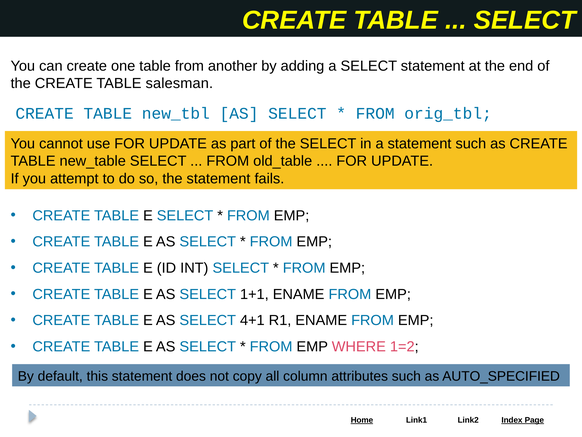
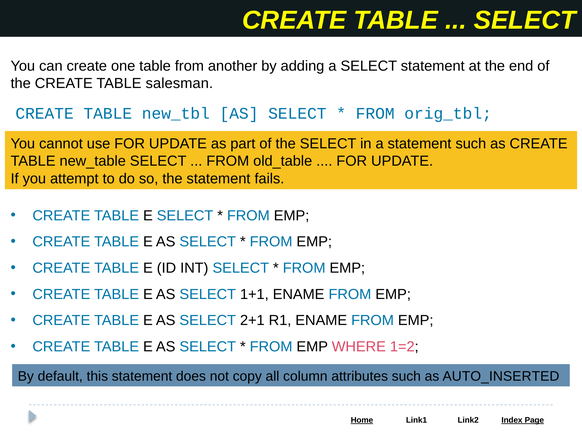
4+1: 4+1 -> 2+1 (252, 320)
AUTO_SPECIFIED: AUTO_SPECIFIED -> AUTO_INSERTED (501, 376)
